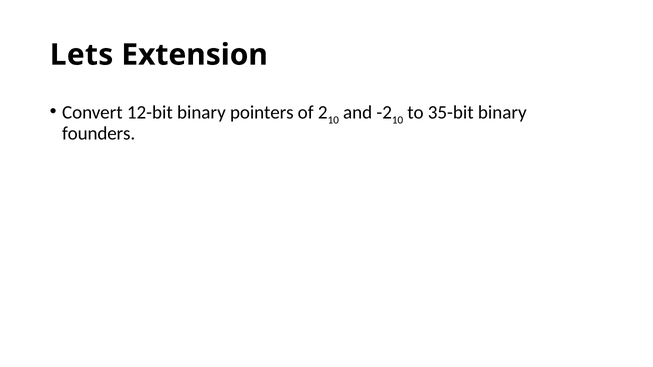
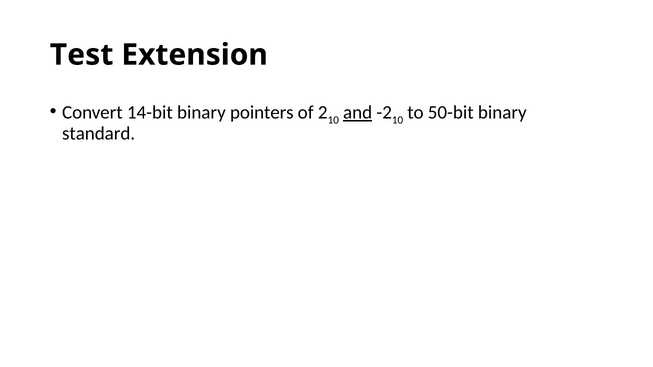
Lets: Lets -> Test (82, 55)
12-bit: 12-bit -> 14-bit (150, 113)
and underline: none -> present (358, 113)
35-bit: 35-bit -> 50-bit (451, 113)
founders: founders -> standard (99, 134)
